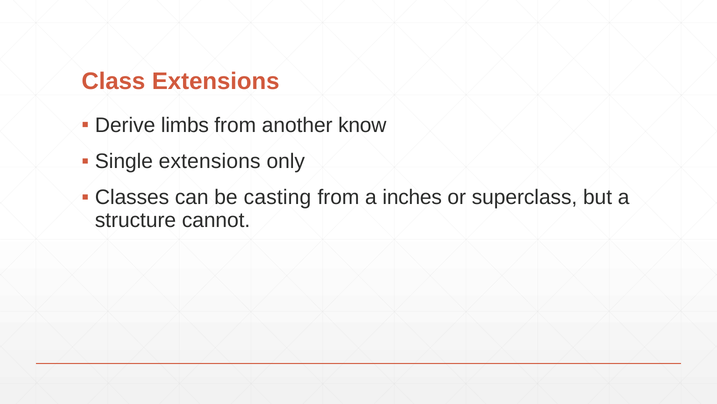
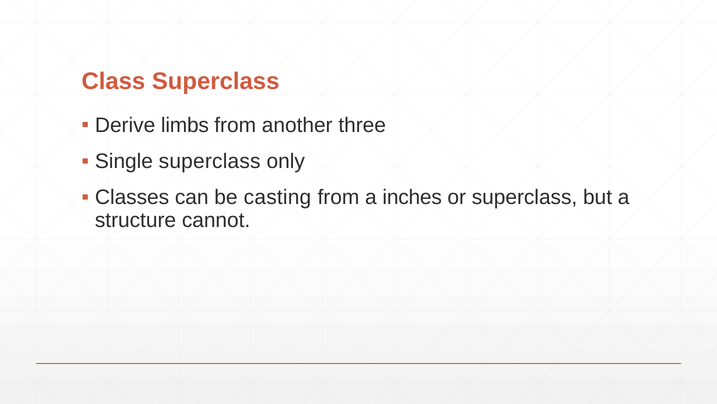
Class Extensions: Extensions -> Superclass (216, 81)
know: know -> three (362, 125)
Single extensions: extensions -> superclass (210, 161)
